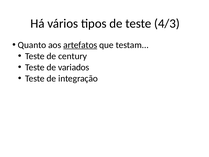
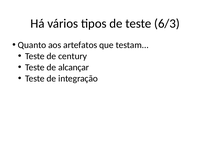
4/3: 4/3 -> 6/3 (167, 24)
artefatos underline: present -> none (80, 45)
variados: variados -> alcançar (74, 67)
